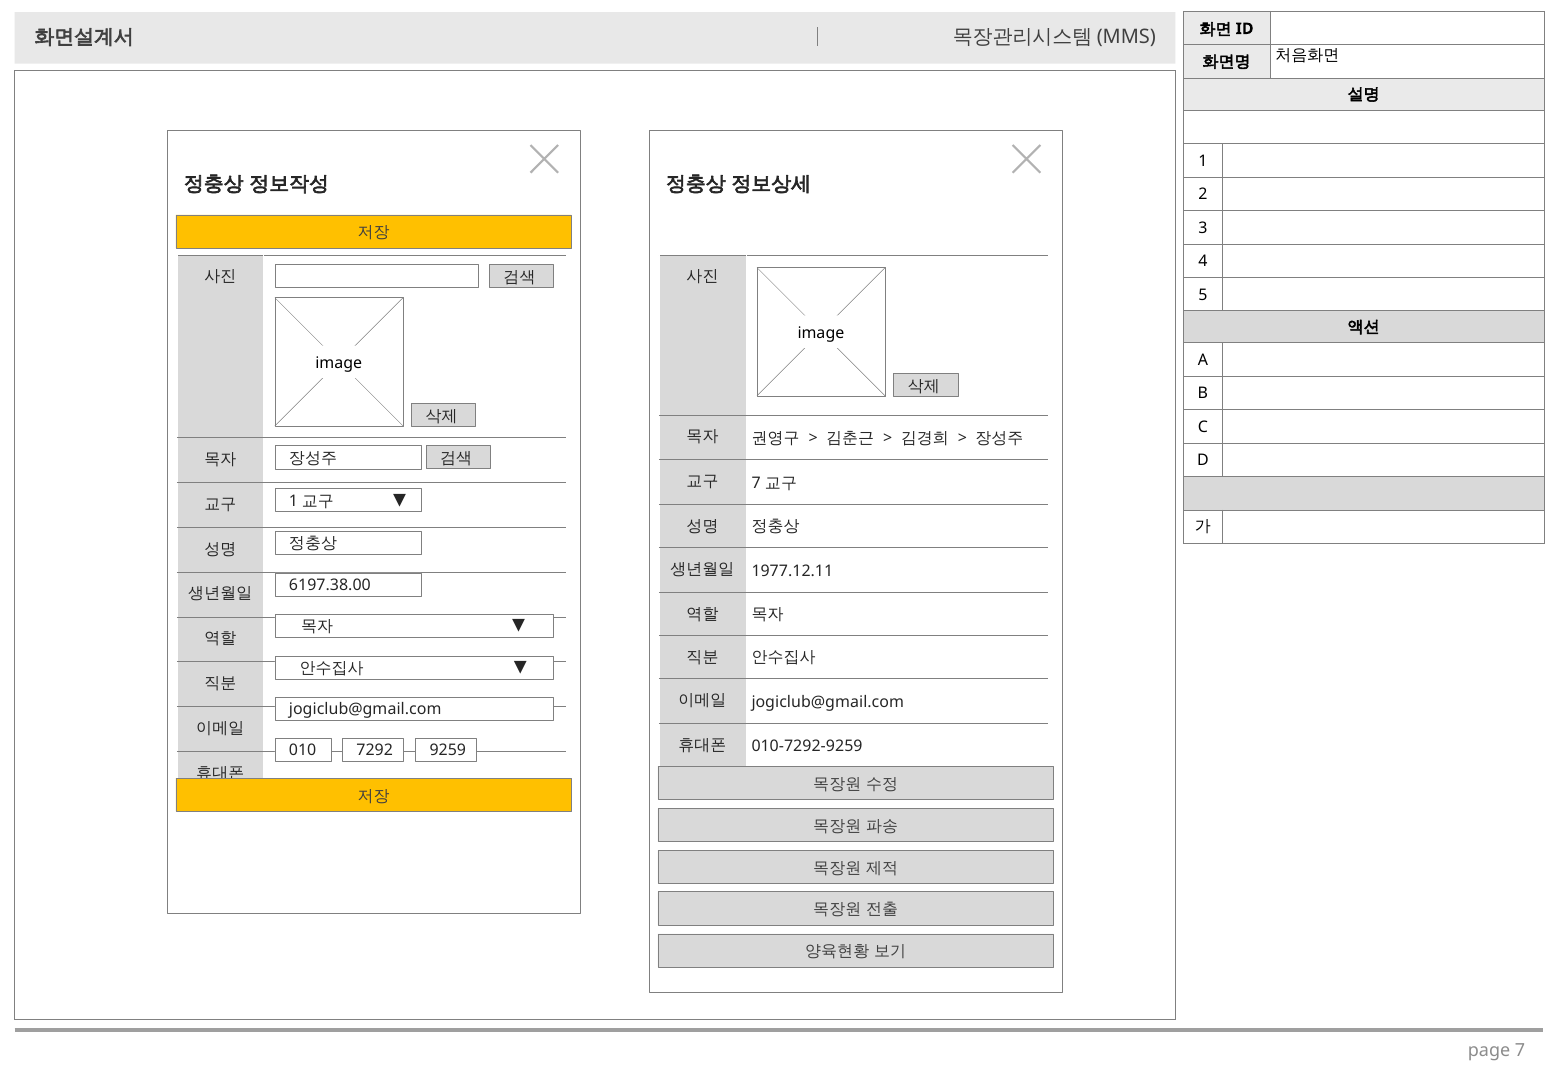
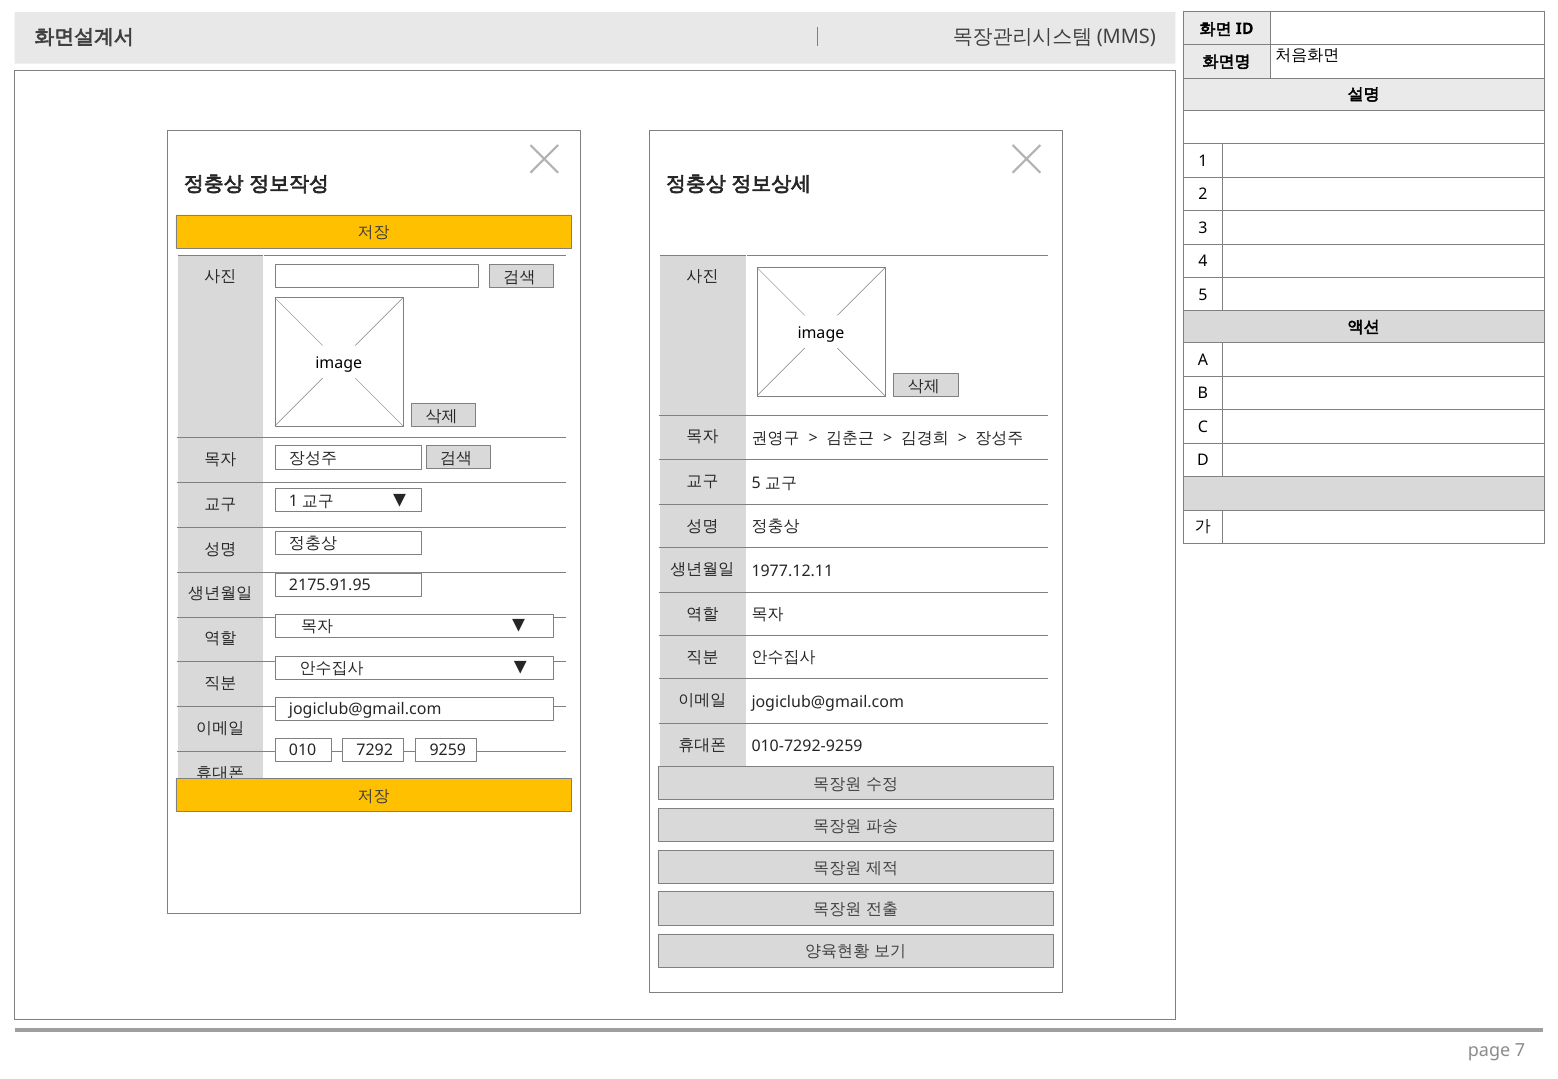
7: 7 -> 5 (756, 483)
6197.38.00: 6197.38.00 -> 2175.91.95 (330, 585)
